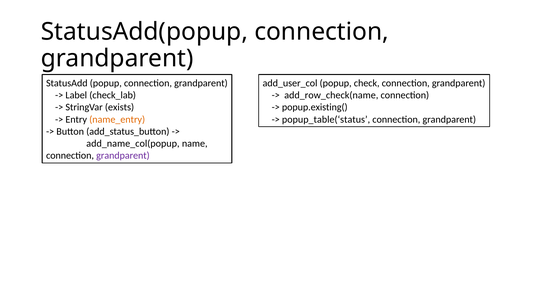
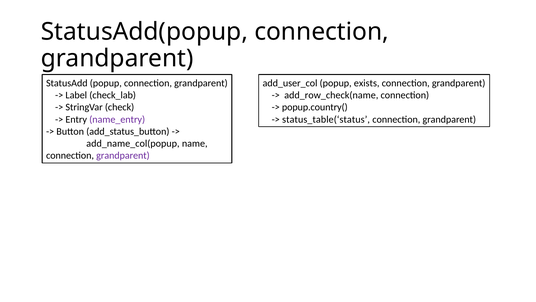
check: check -> exists (367, 83)
exists: exists -> check (120, 107)
popup.existing(: popup.existing( -> popup.country( (315, 107)
name_entry colour: orange -> purple (117, 119)
popup_table(‘status: popup_table(‘status -> status_table(‘status (326, 119)
